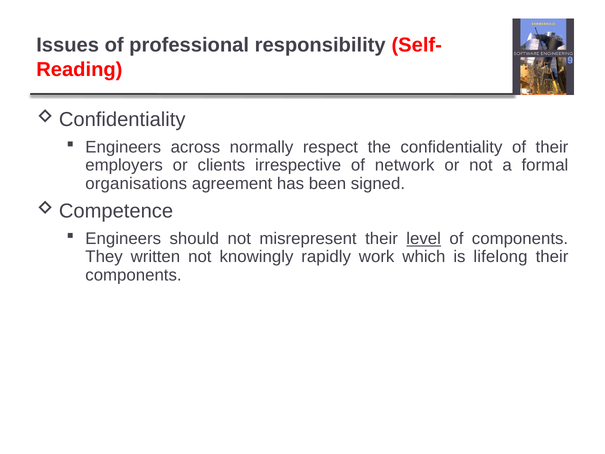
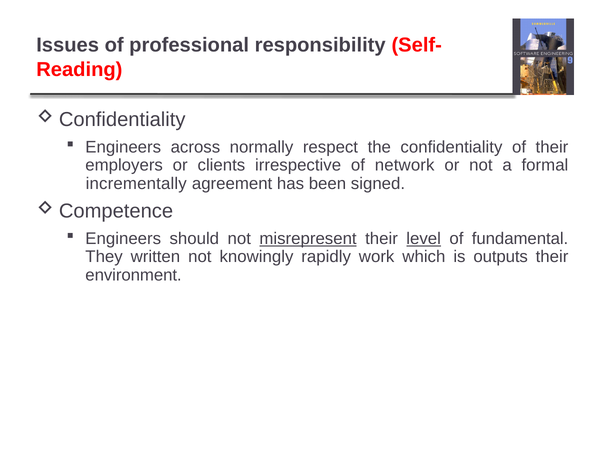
organisations: organisations -> incrementally (136, 183)
misrepresent underline: none -> present (308, 239)
of components: components -> fundamental (520, 239)
lifelong: lifelong -> outputs (501, 257)
components: components -> environment (134, 275)
